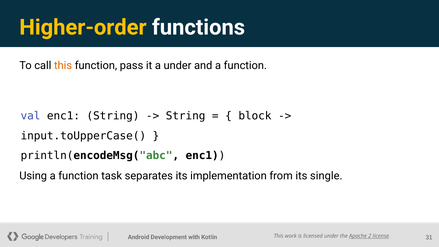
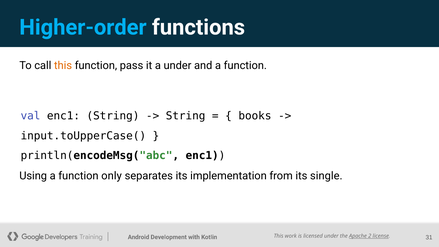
Higher-order colour: yellow -> light blue (83, 27)
block: block -> books (255, 116)
task: task -> only (112, 176)
